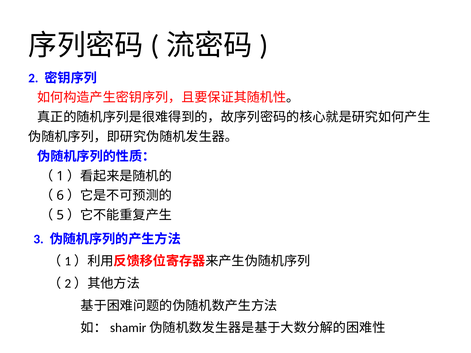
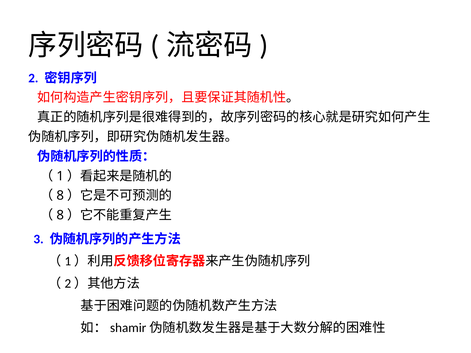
6: 6 -> 8 (60, 196)
5: 5 -> 8 (60, 215)
